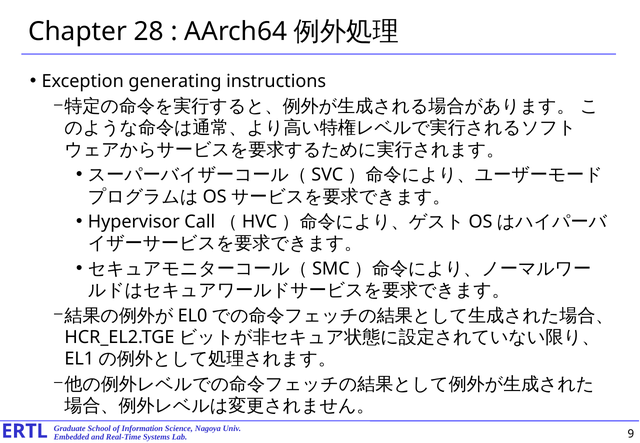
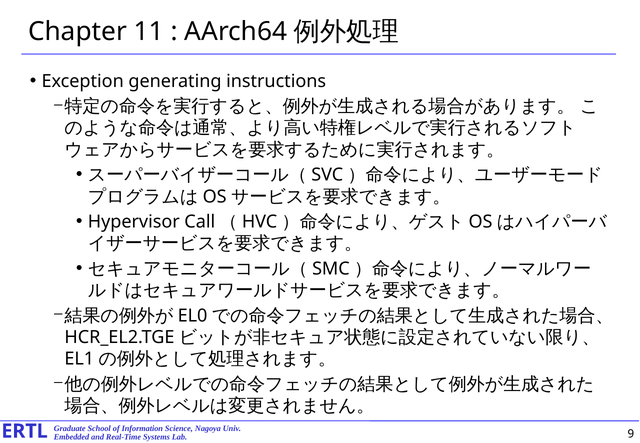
28: 28 -> 11 (149, 31)
